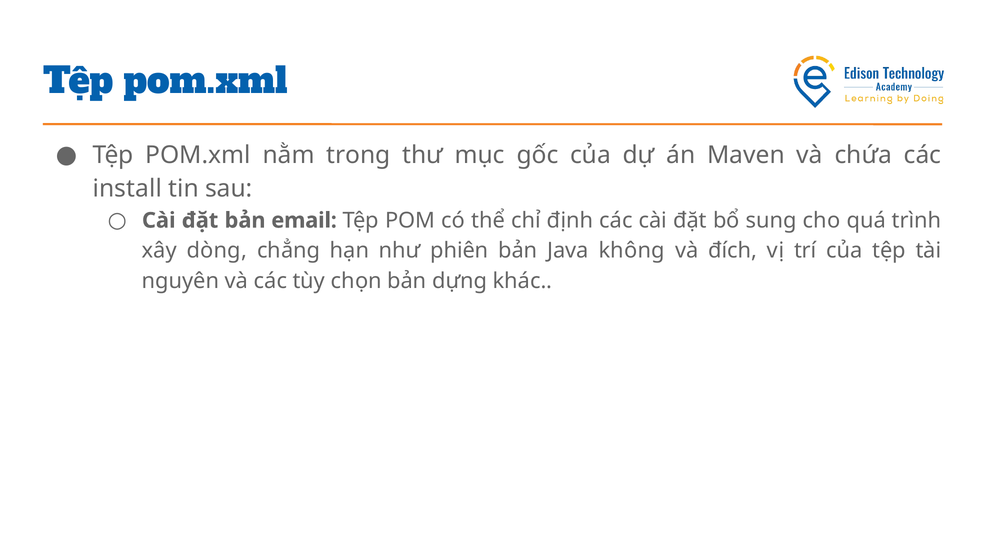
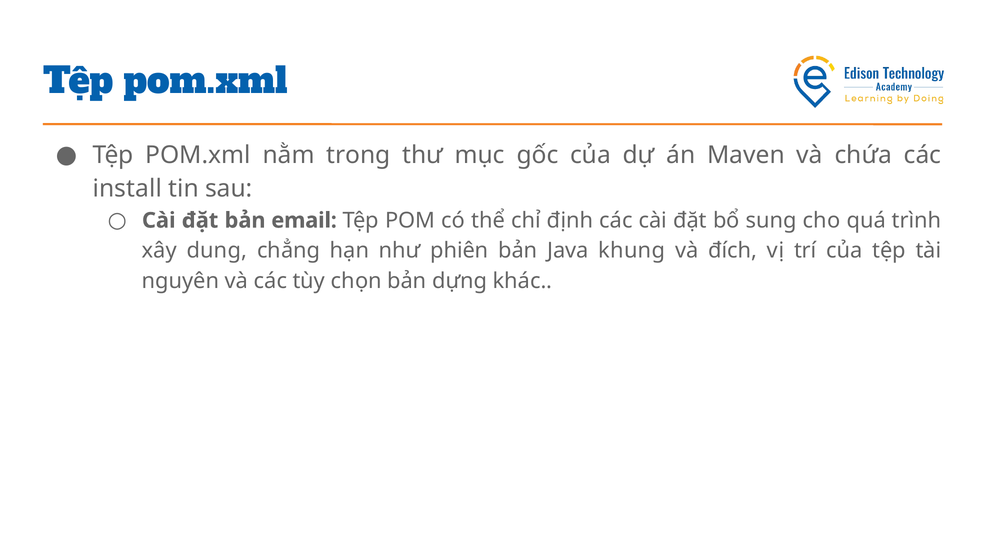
dòng: dòng -> dung (217, 251)
không: không -> khung (632, 251)
